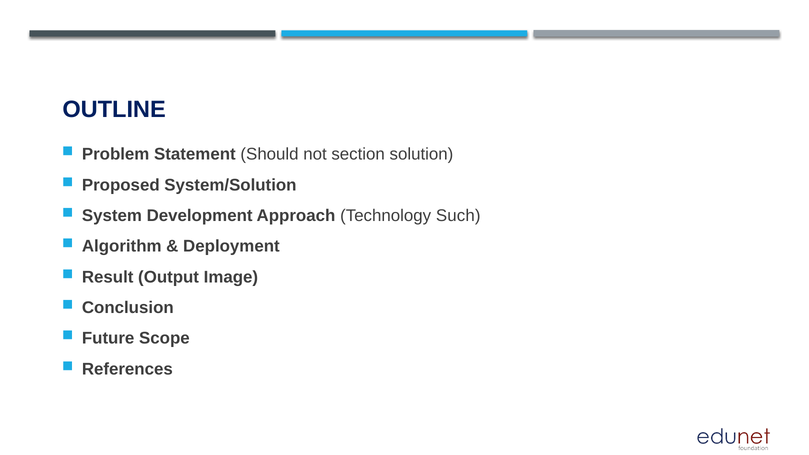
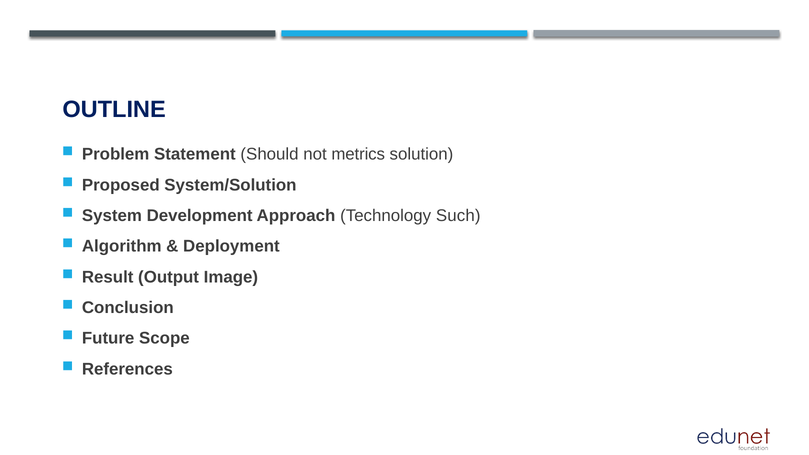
section: section -> metrics (358, 154)
